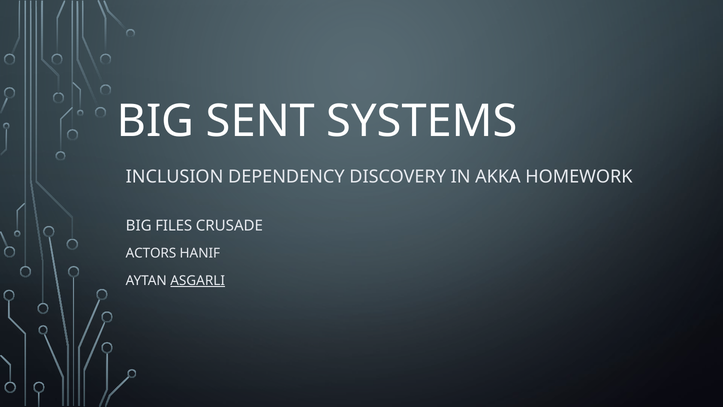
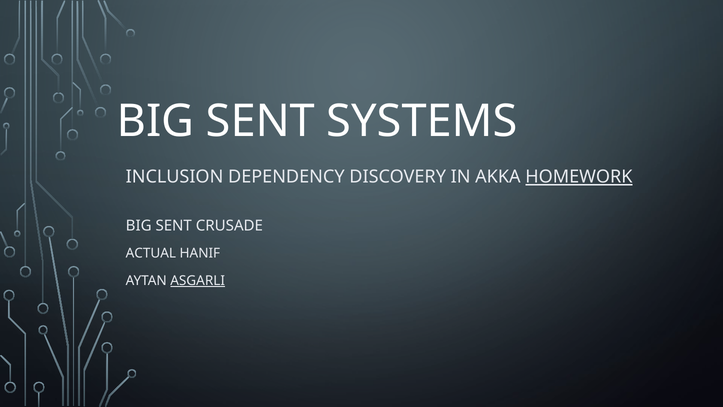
HOMEWORK underline: none -> present (579, 177)
FILES: FILES -> SENT (174, 225)
ACTORS: ACTORS -> ACTUAL (151, 253)
